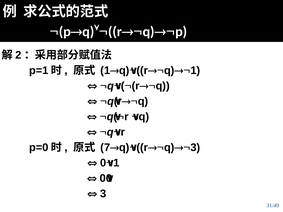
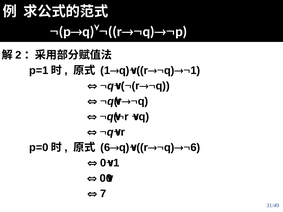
7: 7 -> 6 (105, 148)
3: 3 -> 6 (195, 148)
3: 3 -> 7 (103, 194)
